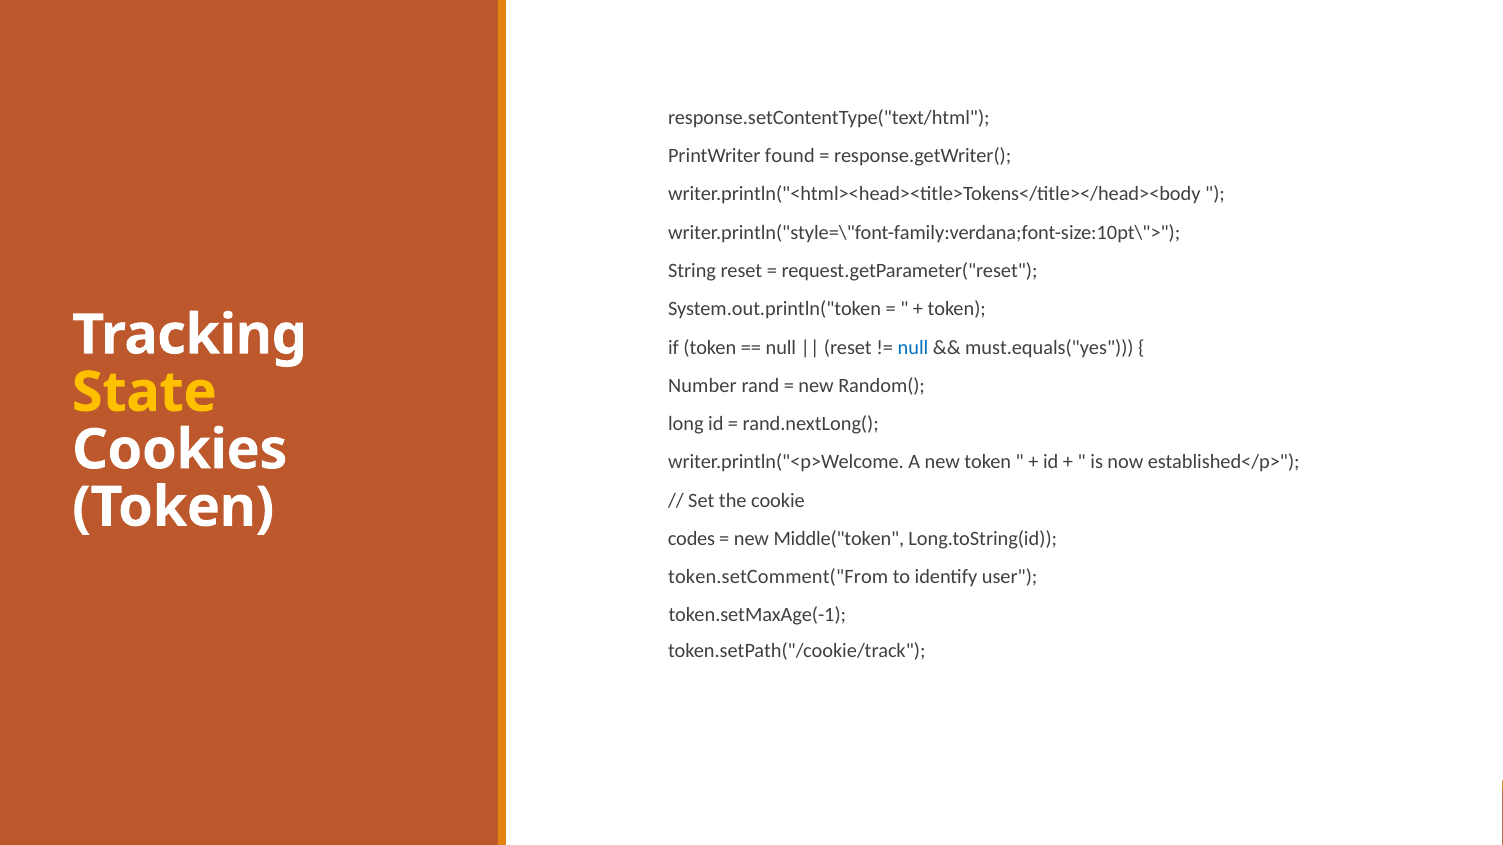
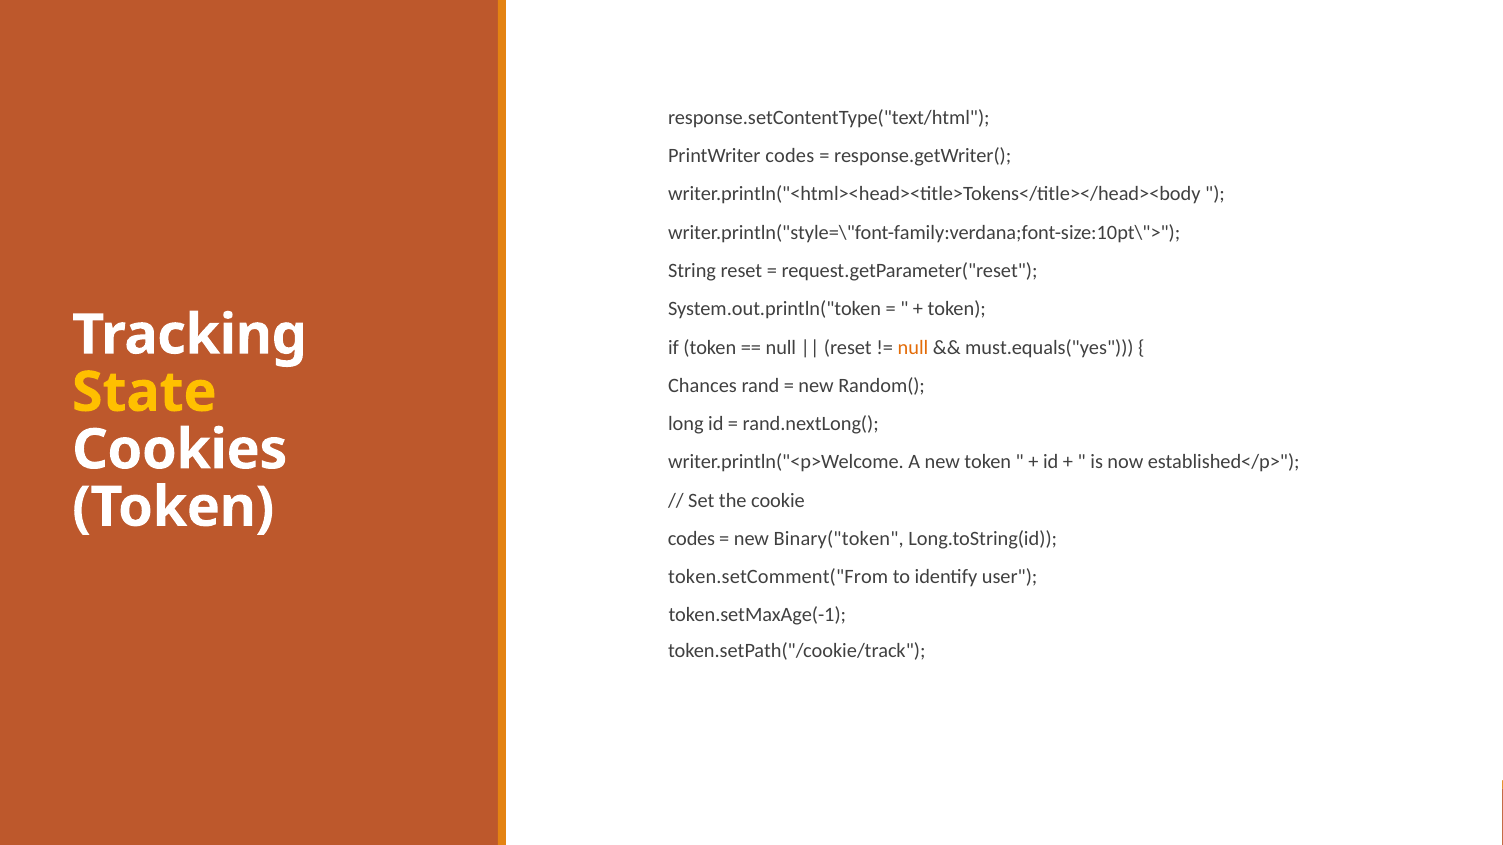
PrintWriter found: found -> codes (790, 156)
null colour: blue -> orange (913, 347)
Number: Number -> Chances (703, 386)
Middle("token: Middle("token -> Binary("token (839, 539)
